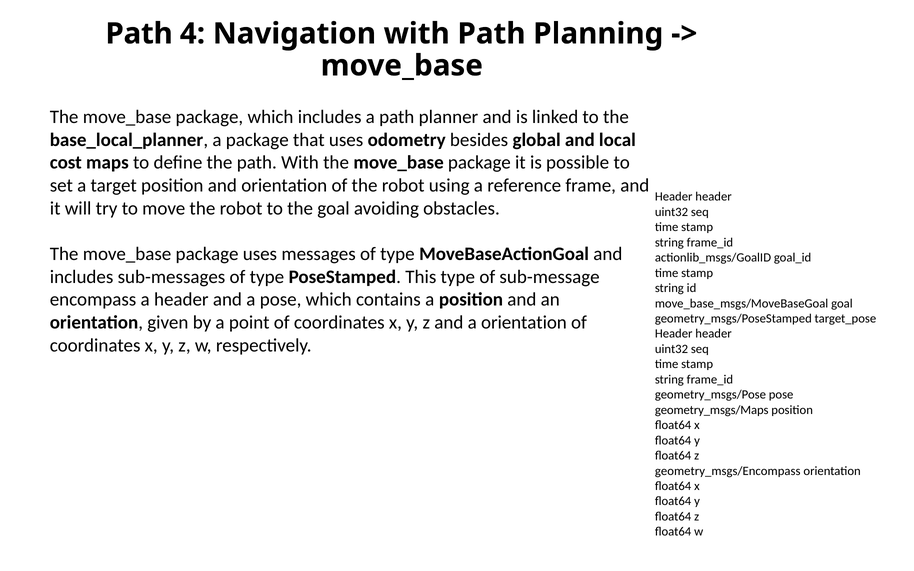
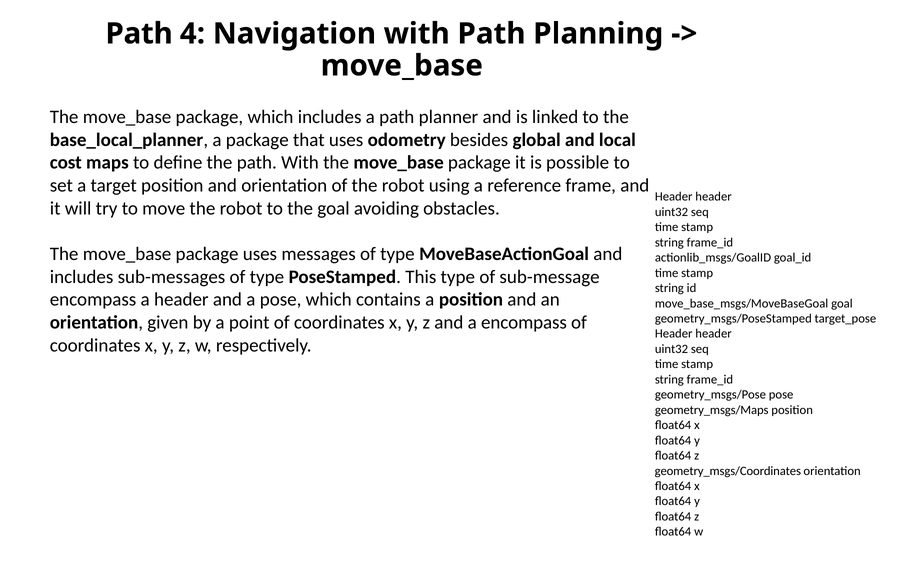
a orientation: orientation -> encompass (524, 323)
geometry_msgs/Encompass: geometry_msgs/Encompass -> geometry_msgs/Coordinates (728, 471)
